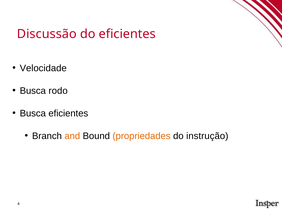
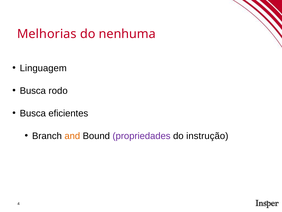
Discussão: Discussão -> Melhorias (47, 34)
do eficientes: eficientes -> nenhuma (127, 34)
Velocidade: Velocidade -> Linguagem (43, 68)
propriedades colour: orange -> purple (142, 136)
